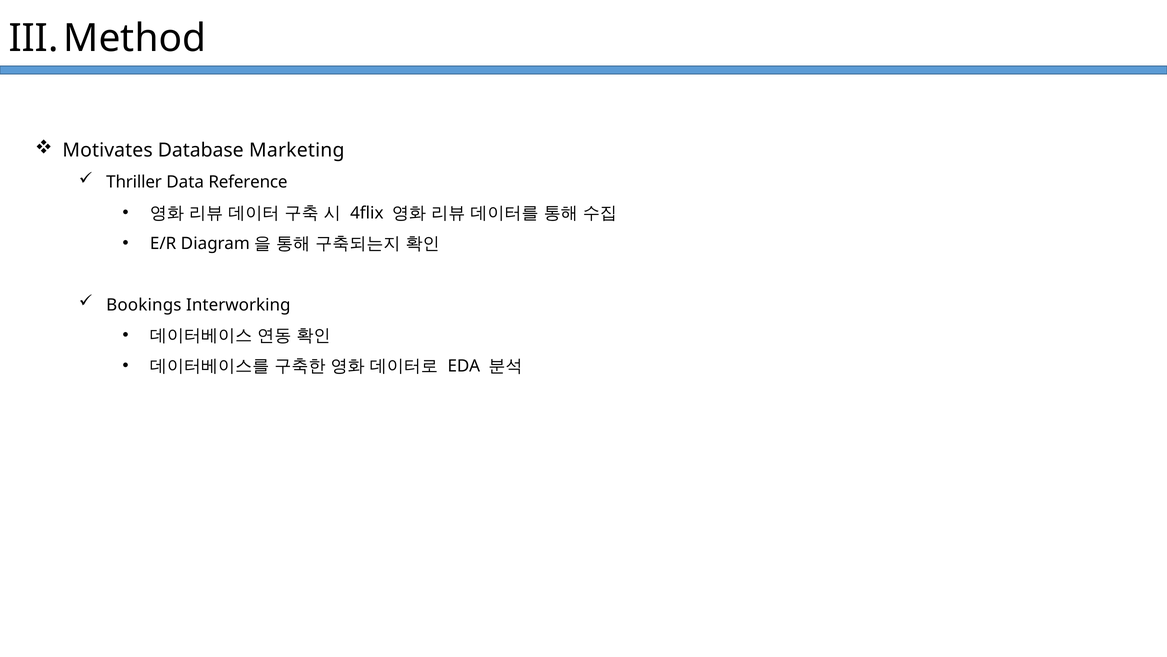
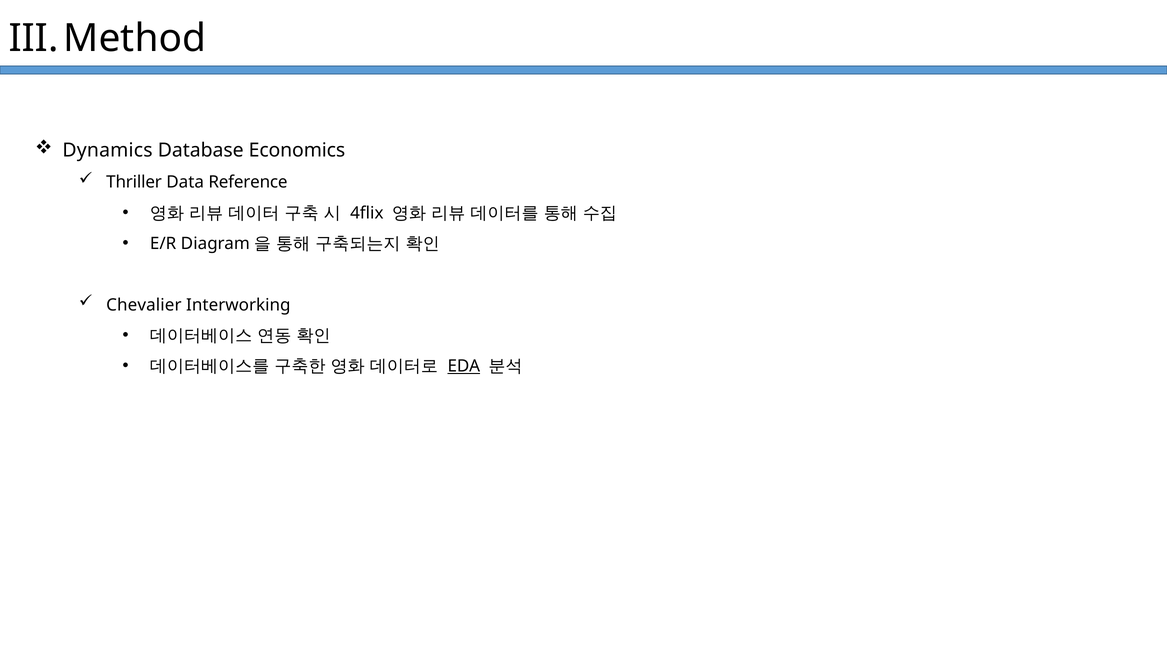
Motivates: Motivates -> Dynamics (108, 150)
Marketing: Marketing -> Economics (297, 150)
Bookings: Bookings -> Chevalier (144, 305)
EDA underline: none -> present (464, 366)
